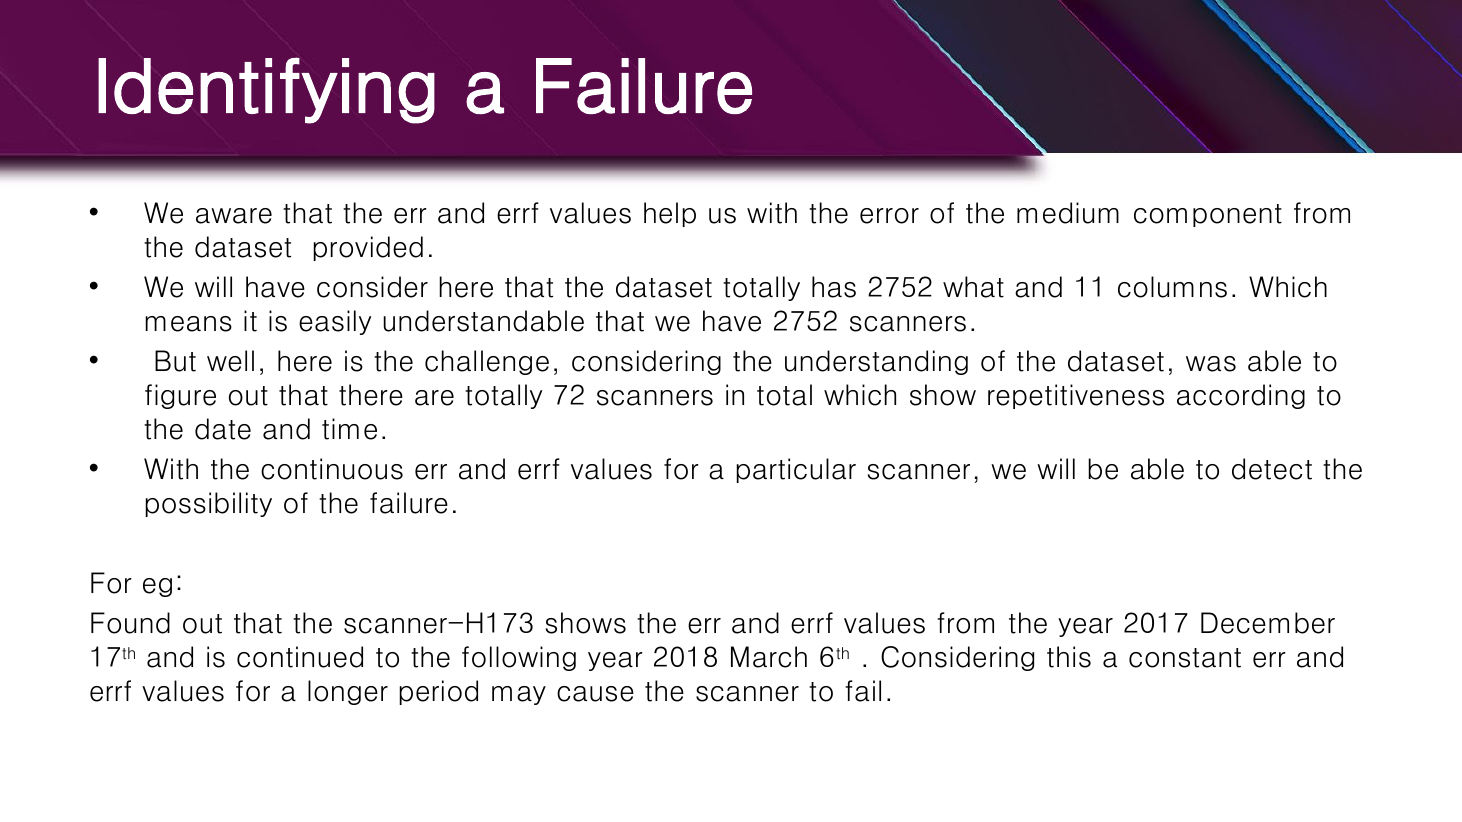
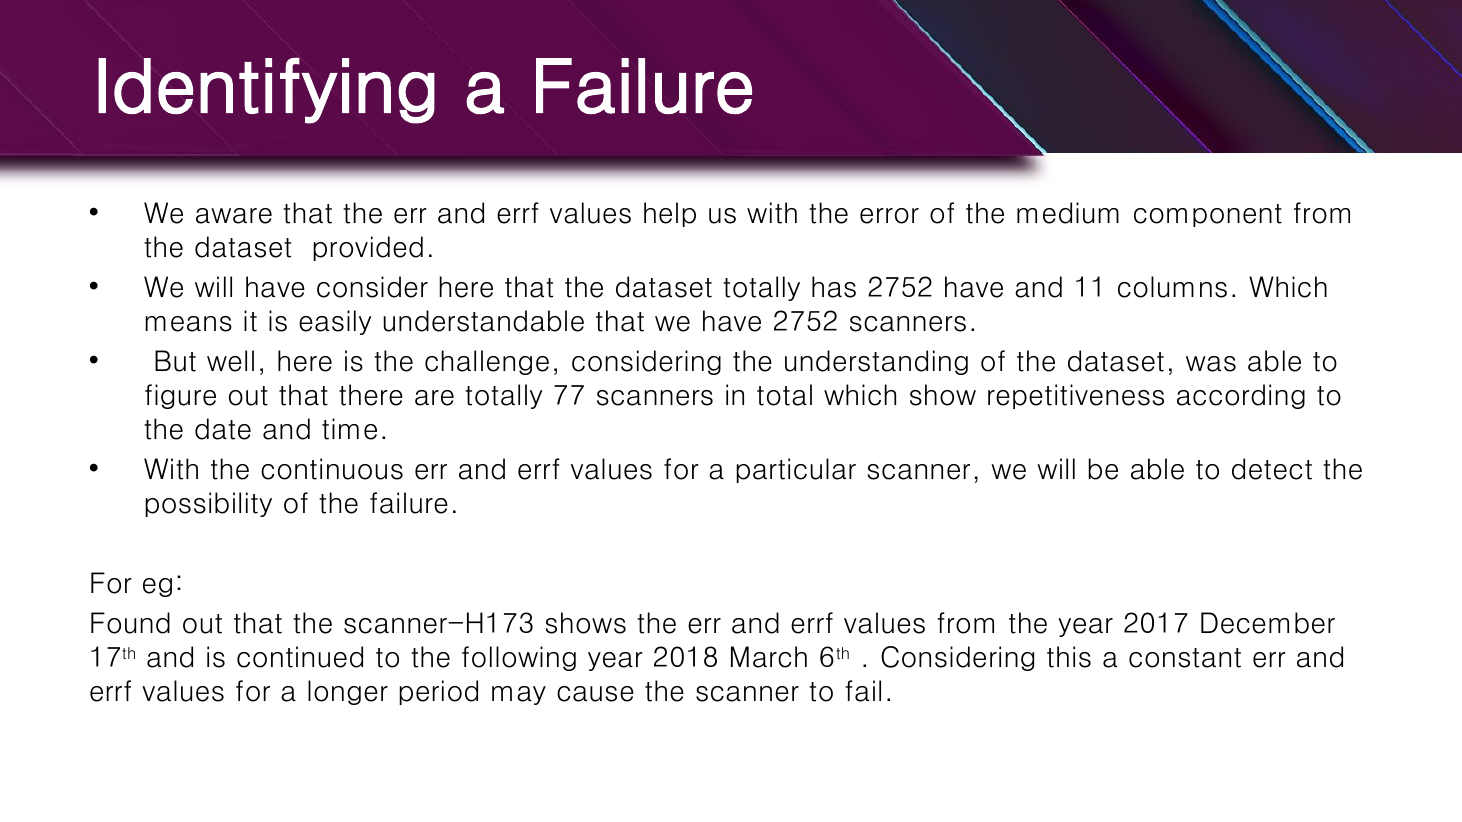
2752 what: what -> have (974, 288)
72: 72 -> 77 (569, 396)
